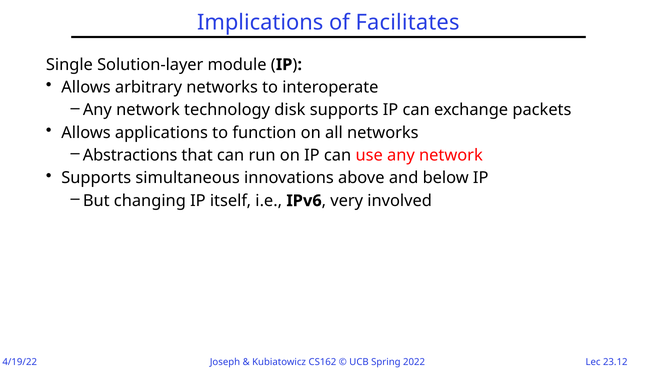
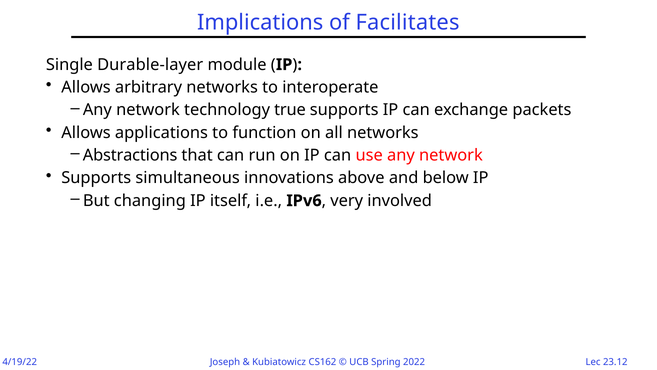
Solution-layer: Solution-layer -> Durable-layer (150, 65)
disk: disk -> true (290, 110)
